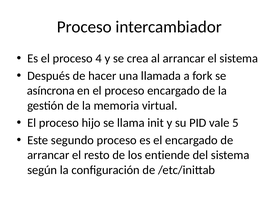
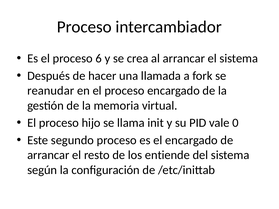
4: 4 -> 6 (99, 59)
asíncrona: asíncrona -> reanudar (51, 91)
5: 5 -> 0 (235, 123)
